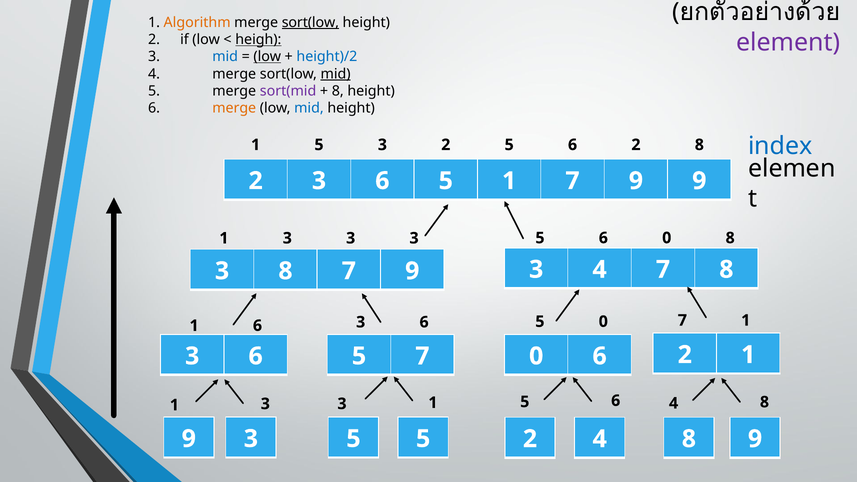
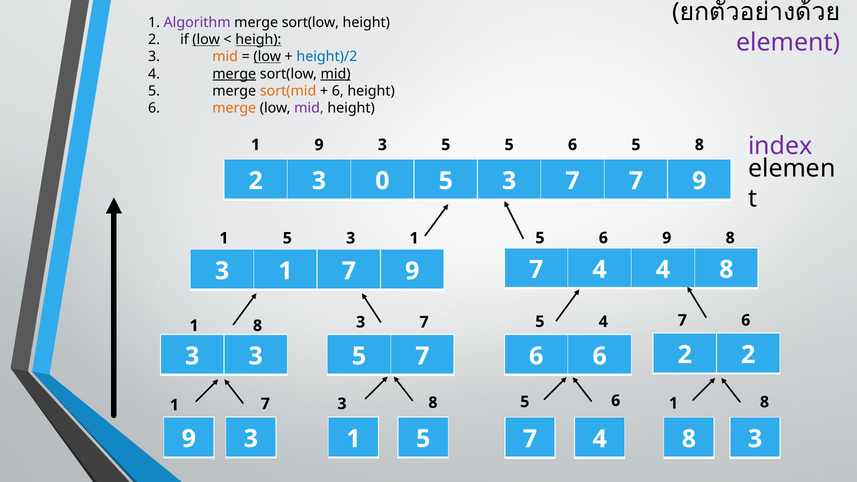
Algorithm colour: orange -> purple (197, 22)
sort(low underline: present -> none (310, 22)
low underline: none -> present (206, 40)
mid colour: blue -> orange (225, 57)
merge underline: none -> present (234, 74)
sort(mid colour: purple -> orange (288, 91)
8: 8 -> 6 (338, 91)
mid colour: blue -> purple (309, 108)
5: 5 -> 9 (319, 145)
2: 2 -> 5 (446, 145)
5 6 2: 2 -> 5 (636, 145)
index colour: blue -> purple (780, 146)
2 3 6: 6 -> 0 (382, 181)
1: 1 -> 3 (509, 181)
9: 9 -> 7 (636, 181)
3: 3 -> 5 (287, 238)
3: 3 -> 1 (414, 238)
6 0: 0 -> 9 (667, 238)
8: 8 -> 1 (285, 271)
7 9 3: 3 -> 7 (536, 270)
4 7: 7 -> 4 (663, 270)
6: 6 -> 8 (257, 326)
6: 6 -> 7 (424, 322)
5 0: 0 -> 4 (603, 322)
1: 1 -> 6 (746, 320)
6: 6 -> 3 (256, 356)
5 7 0: 0 -> 6 (536, 356)
2 1: 1 -> 2 (748, 355)
3: 3 -> 7 (265, 404)
3 1: 1 -> 8 (433, 403)
5 6 4: 4 -> 1 (674, 403)
9 3 5: 5 -> 1 (353, 439)
2: 2 -> 7 (530, 439)
9: 9 -> 3 (755, 439)
